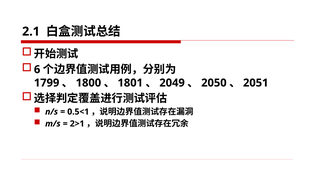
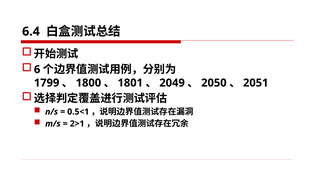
2.1: 2.1 -> 6.4 (31, 31)
